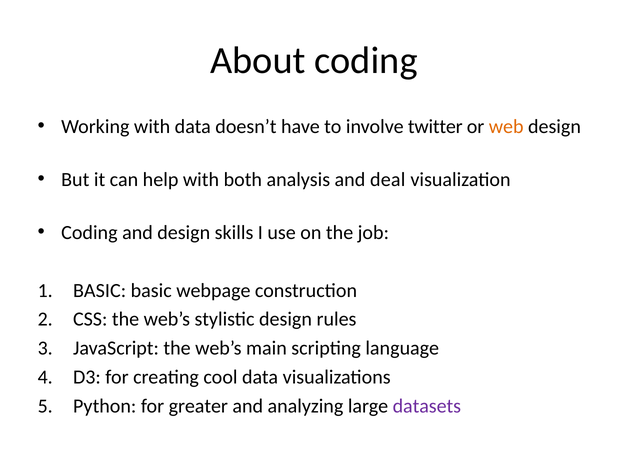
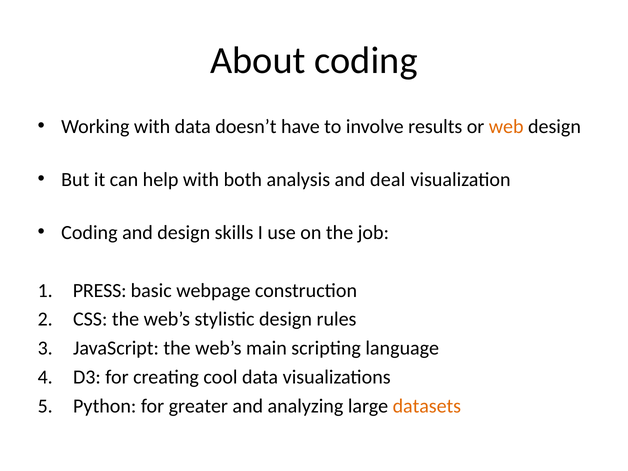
twitter: twitter -> results (435, 126)
BASIC: BASIC -> PRESS (100, 290)
datasets colour: purple -> orange (427, 406)
